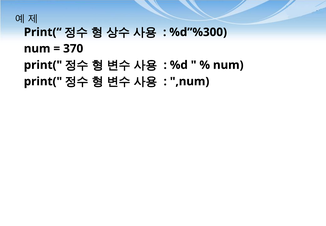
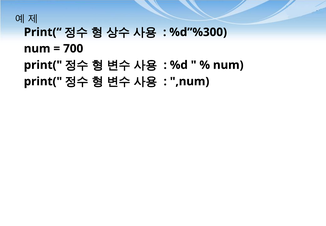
370: 370 -> 700 (73, 49)
